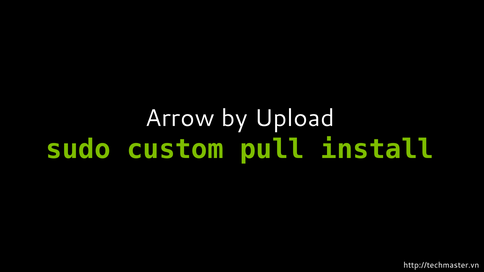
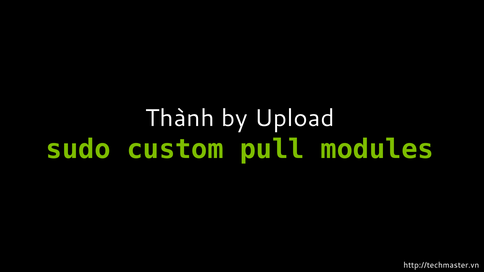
Arrow: Arrow -> Thành (180, 118)
install: install -> modules (377, 149)
